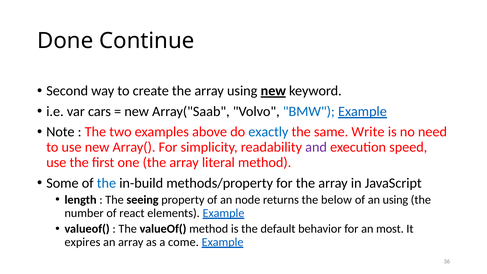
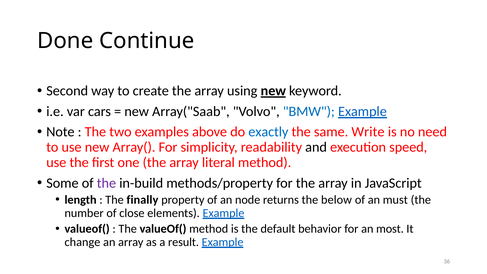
and colour: purple -> black (316, 147)
the colour: blue -> purple (106, 183)
seeing: seeing -> finally (142, 200)
an using: using -> must (395, 200)
react: react -> close (132, 213)
expires: expires -> change (82, 242)
come: come -> result (183, 242)
